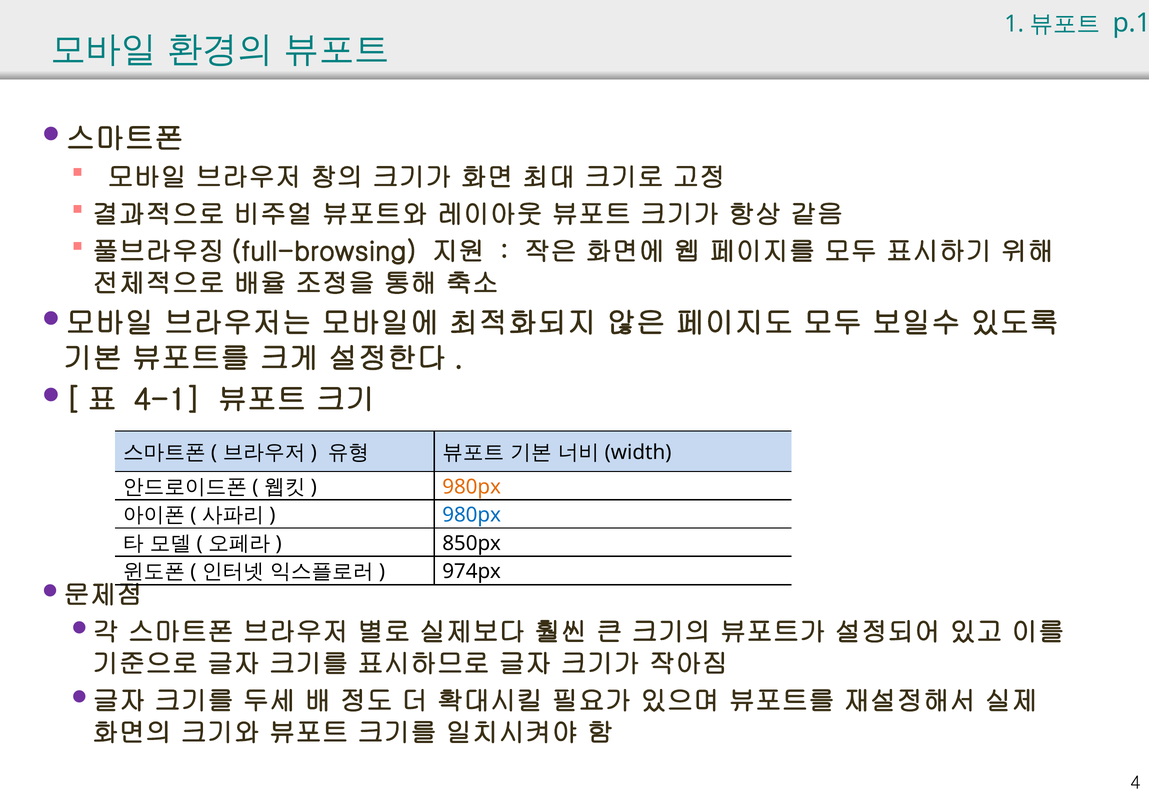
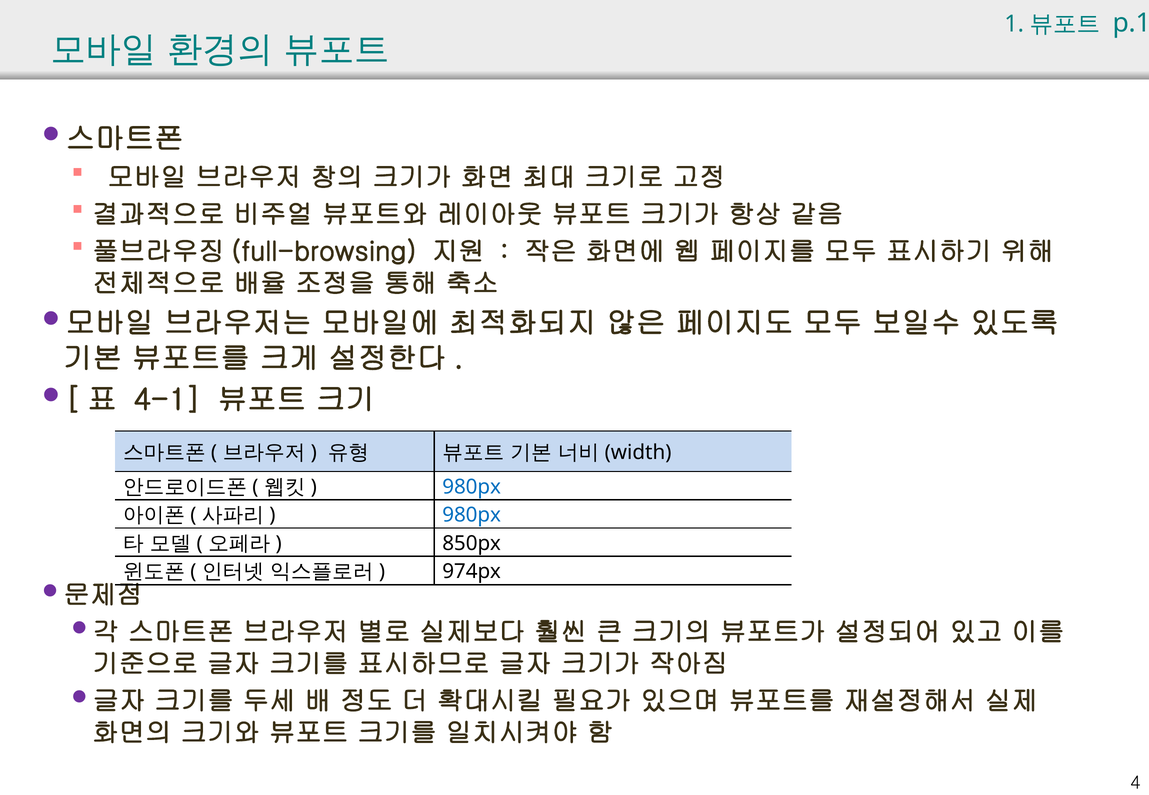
980px colour: orange -> blue (472, 487)
